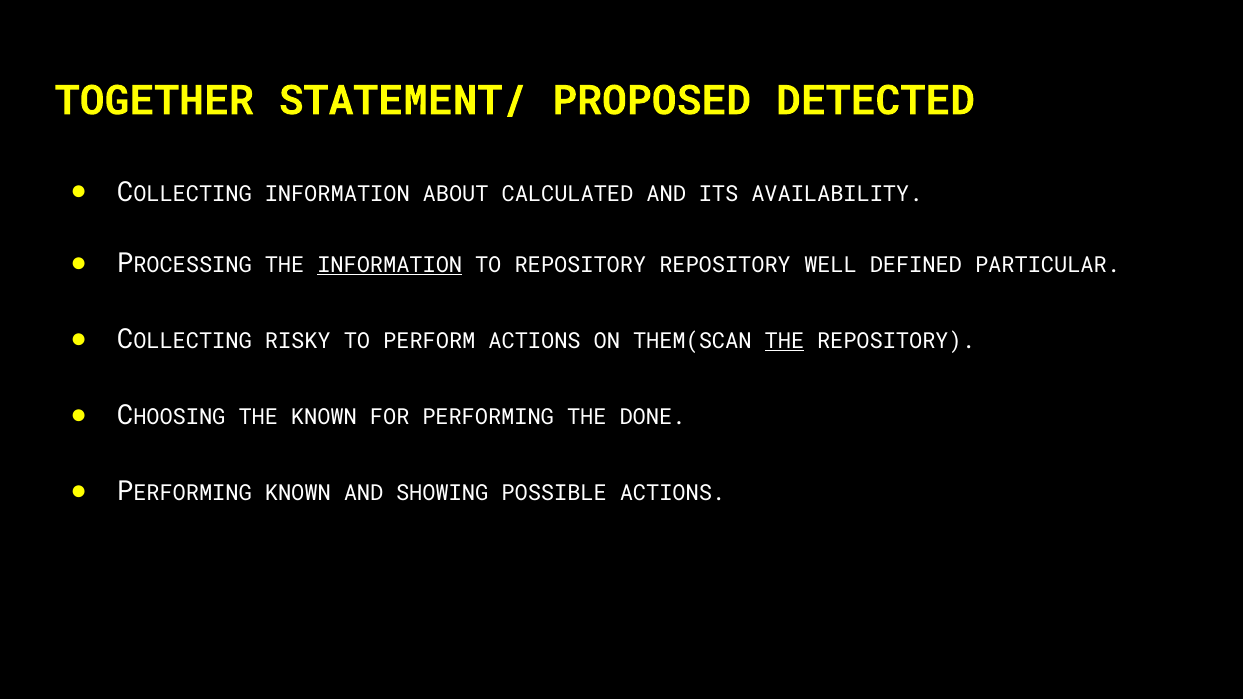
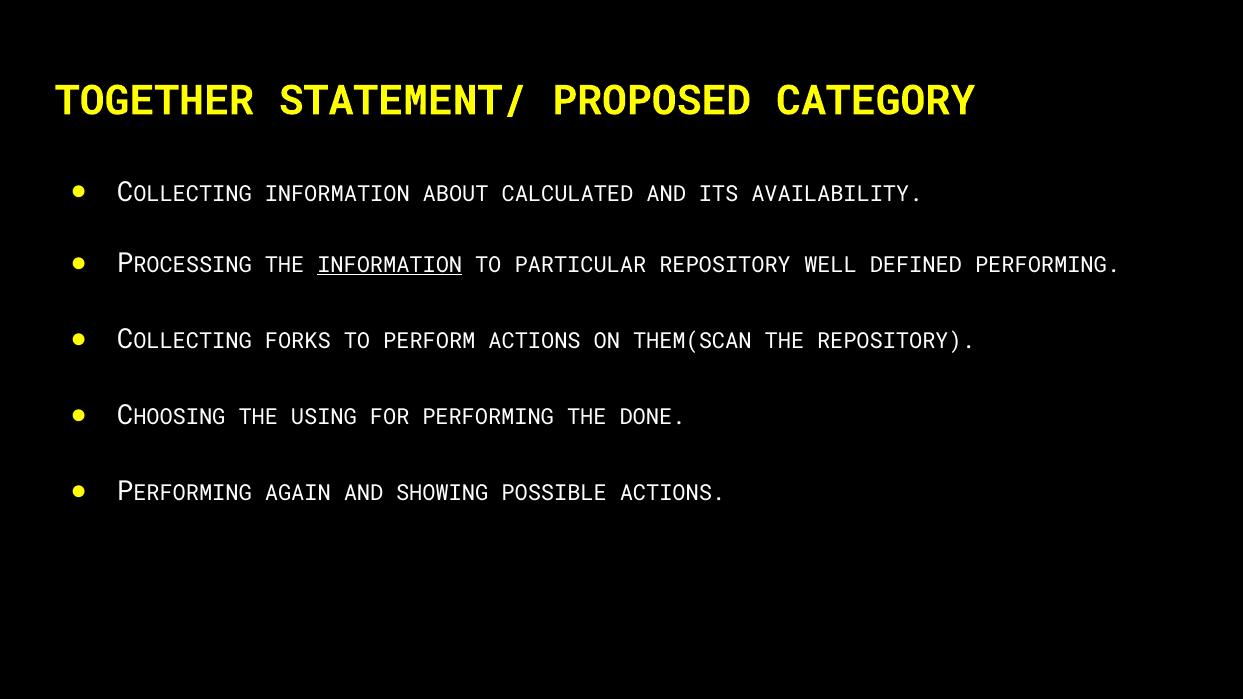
DETECTED: DETECTED -> CATEGORY (876, 101)
TO REPOSITORY: REPOSITORY -> PARTICULAR (580, 265)
DEFINED PARTICULAR: PARTICULAR -> PERFORMING (1048, 265)
RISKY: RISKY -> FORKS (298, 341)
THE underline: present -> none (784, 341)
THE KNOWN: KNOWN -> USING (324, 417)
KNOWN: KNOWN -> AGAIN (298, 494)
